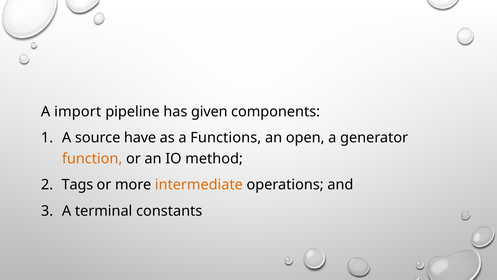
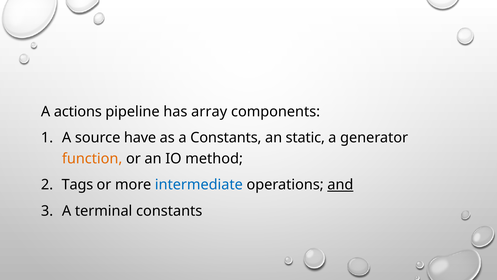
import: import -> actions (78, 112)
given: given -> array (209, 112)
a Functions: Functions -> Constants (226, 138)
open: open -> static (305, 138)
intermediate colour: orange -> blue (199, 185)
and underline: none -> present (340, 185)
